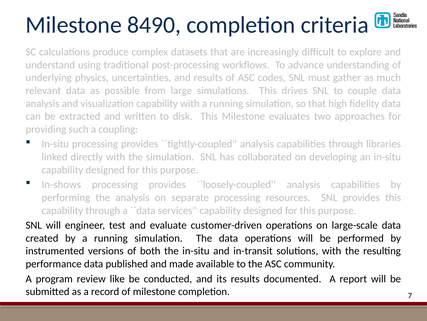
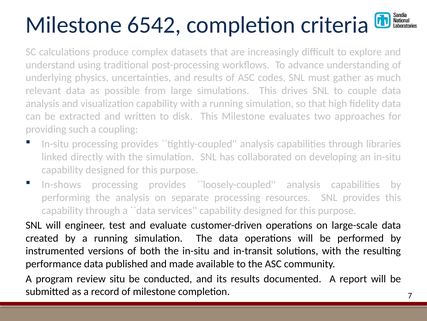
8490: 8490 -> 6542 (154, 25)
like: like -> situ (117, 278)
